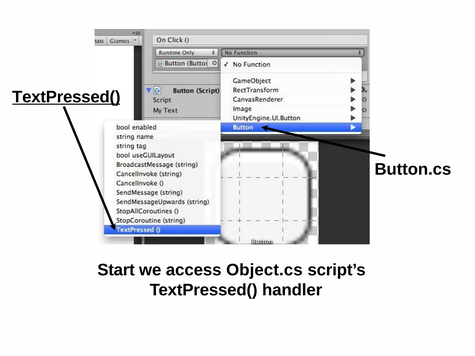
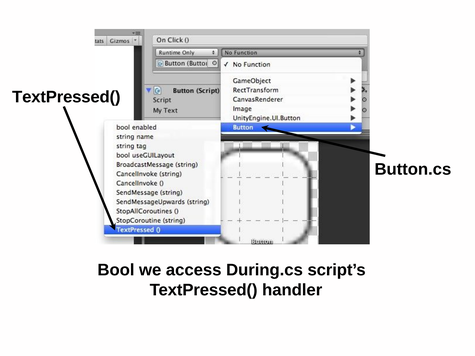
TextPressed( underline: present -> none (66, 97)
Start: Start -> Bool (116, 270)
Object.cs: Object.cs -> During.cs (264, 270)
